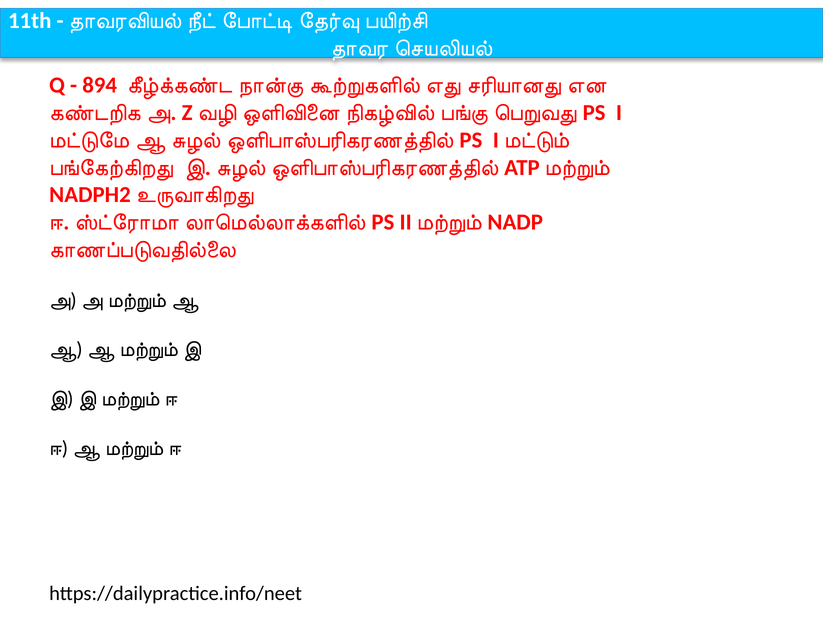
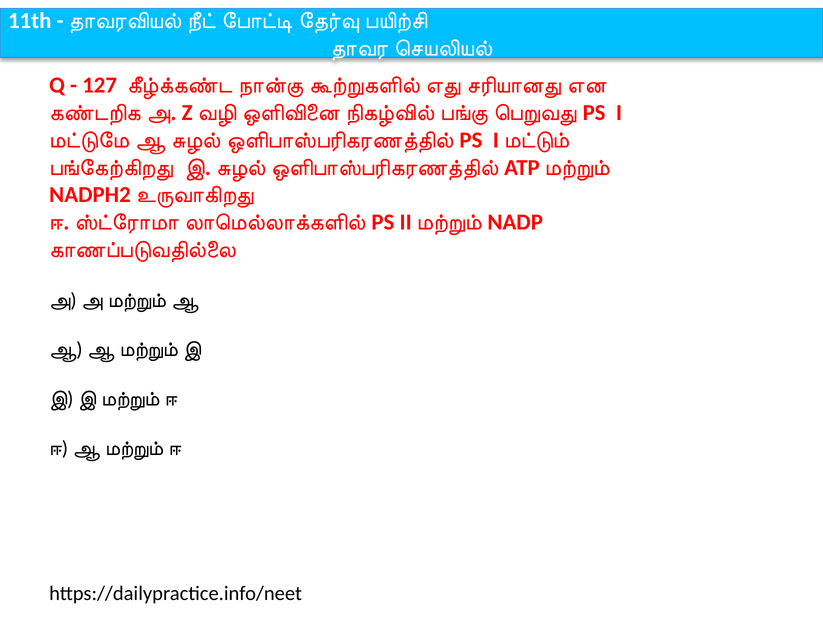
894: 894 -> 127 (100, 85)
